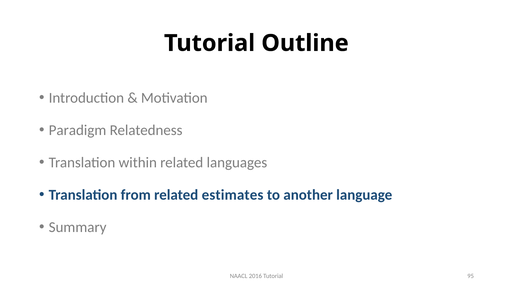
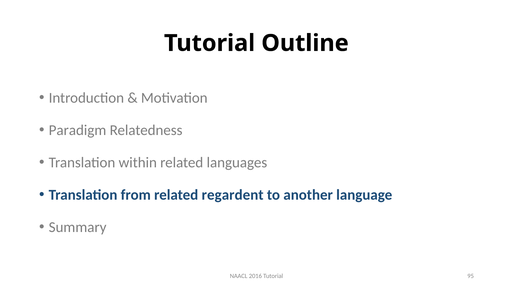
estimates: estimates -> regardent (233, 195)
